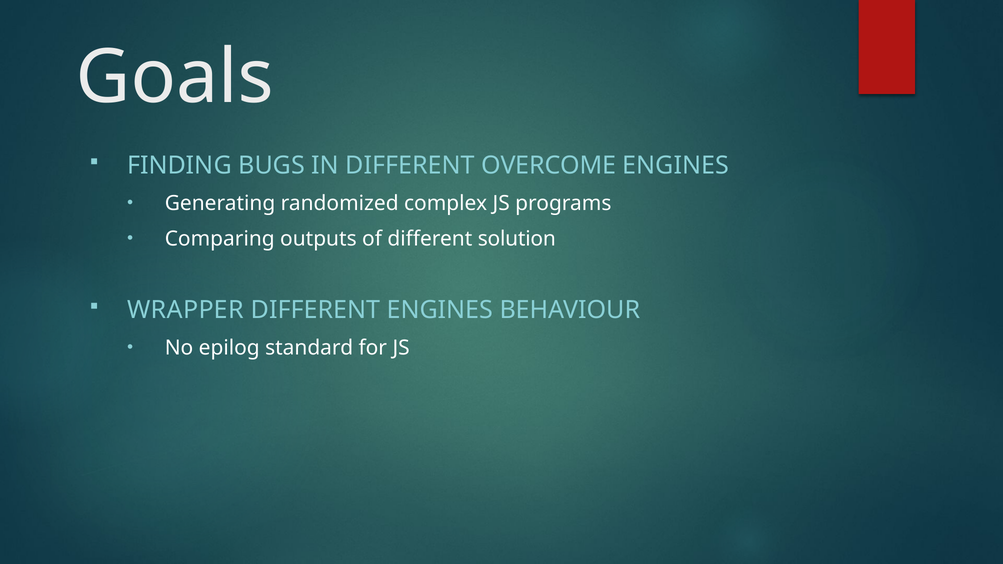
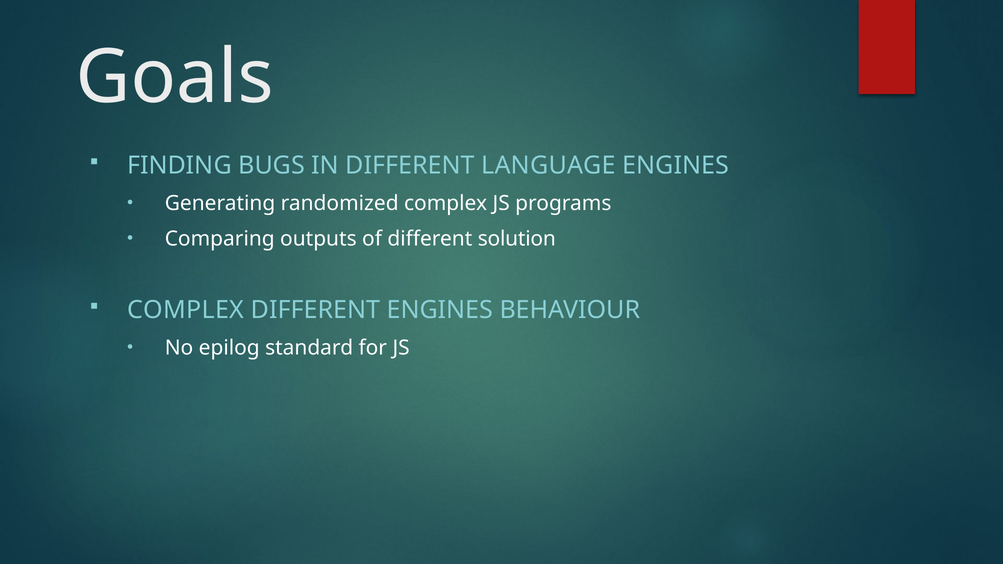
OVERCOME: OVERCOME -> LANGUAGE (548, 166)
WRAPPER: WRAPPER -> COMPLEX (186, 310)
